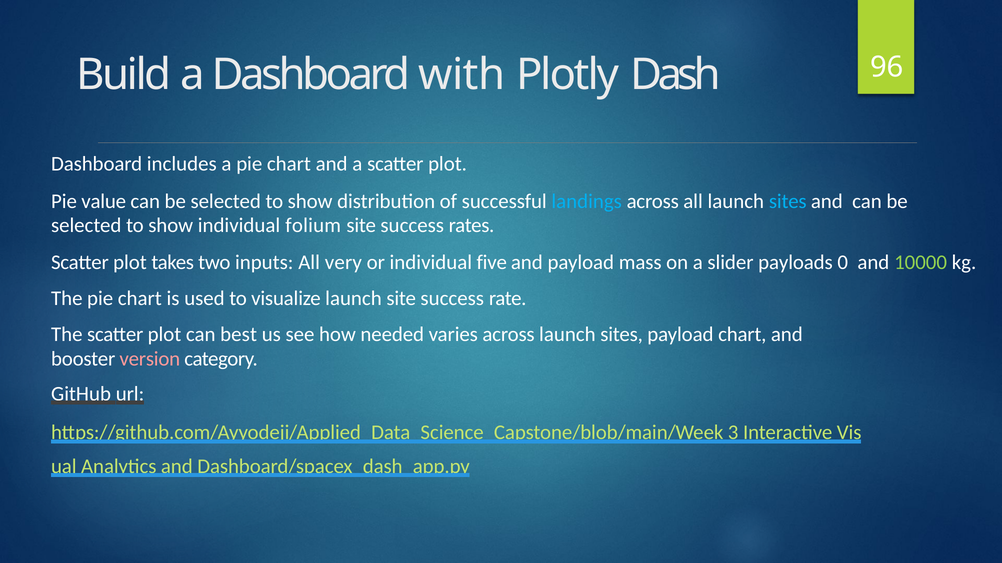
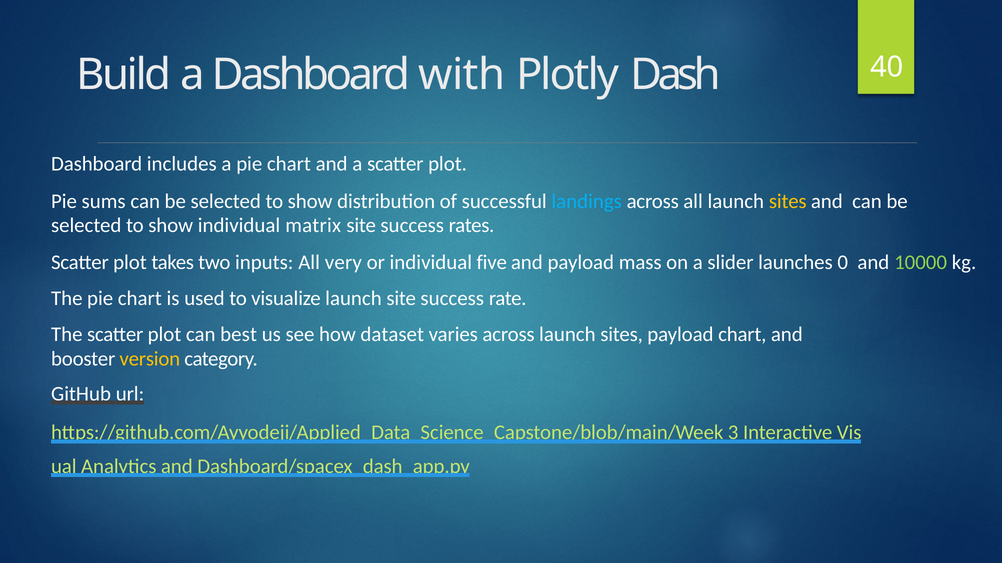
96: 96 -> 40 (887, 67)
value: value -> sums (104, 201)
sites colour: light blue -> yellow (788, 201)
folium: folium -> matrix (313, 225)
payloads: payloads -> launches (795, 263)
needed: needed -> dataset (392, 335)
version colour: pink -> yellow (150, 359)
